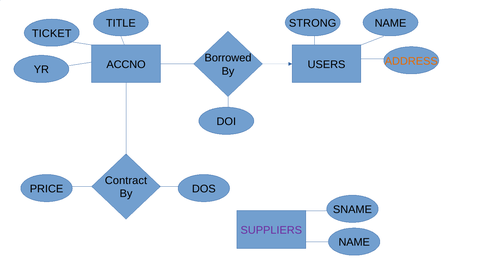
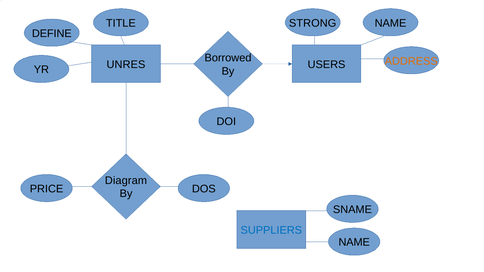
TICKET: TICKET -> DEFINE (52, 33)
ACCNO: ACCNO -> UNRES (126, 65)
Contract: Contract -> Diagram (126, 181)
SUPPLIERS colour: purple -> blue (271, 230)
